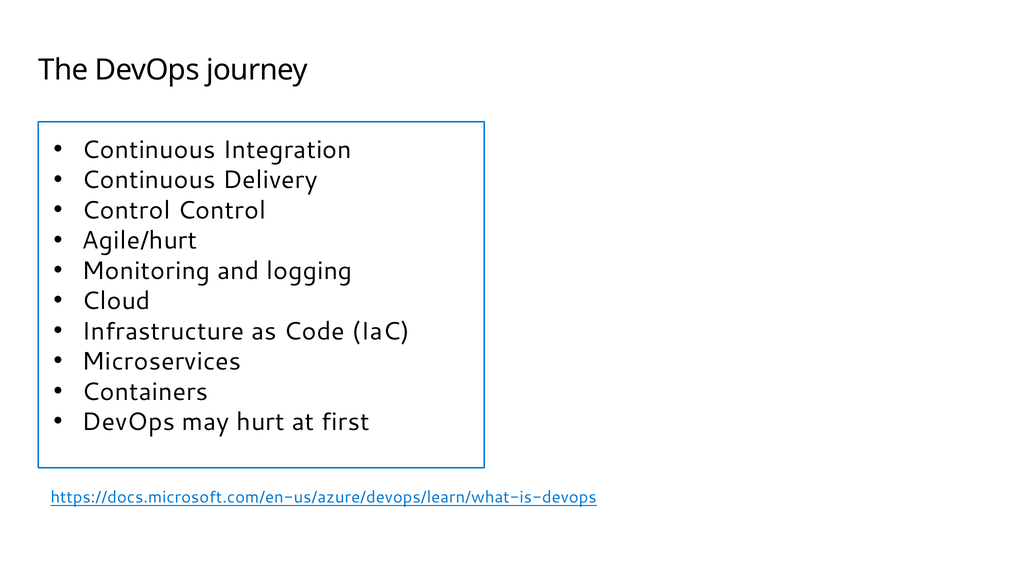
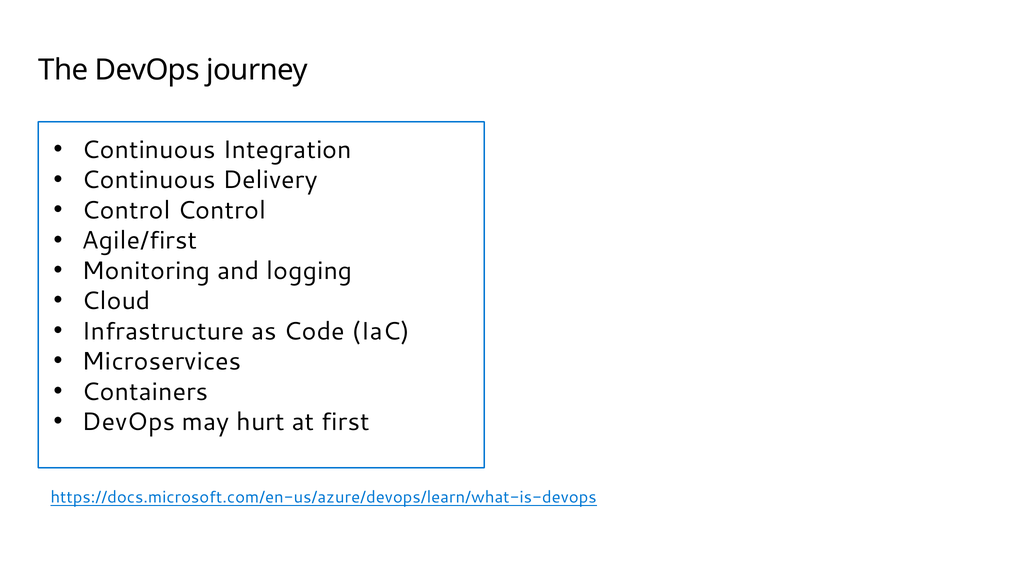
Agile/hurt: Agile/hurt -> Agile/first (140, 241)
